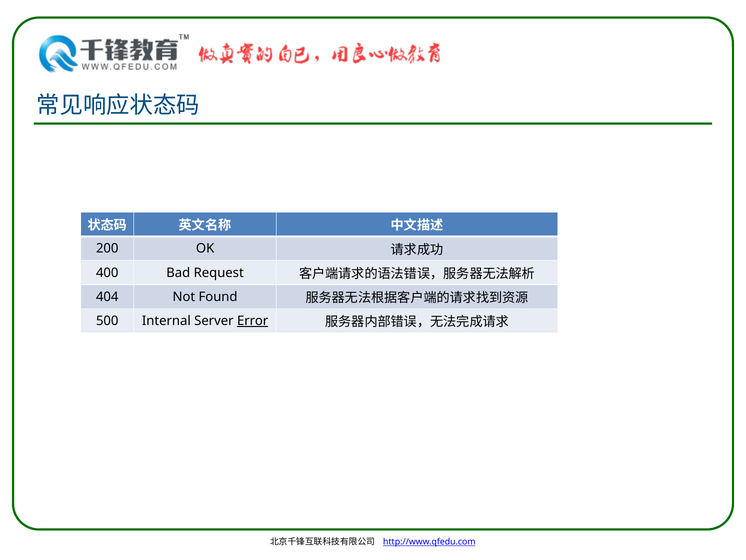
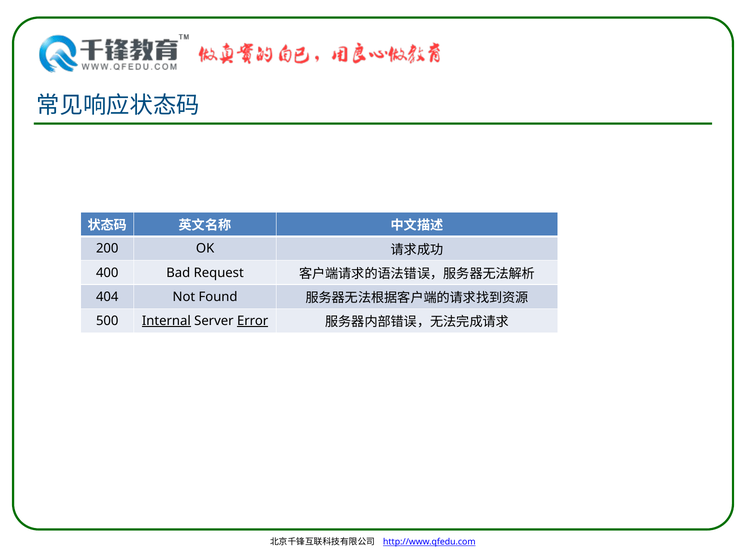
Internal underline: none -> present (166, 321)
